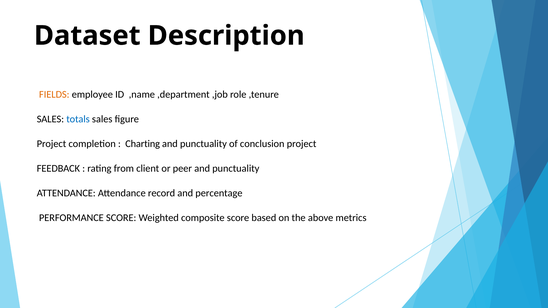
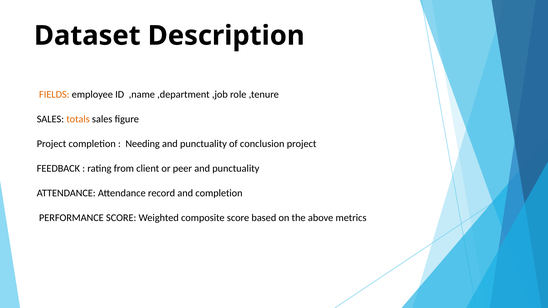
totals colour: blue -> orange (78, 119)
Charting: Charting -> Needing (143, 144)
and percentage: percentage -> completion (219, 193)
